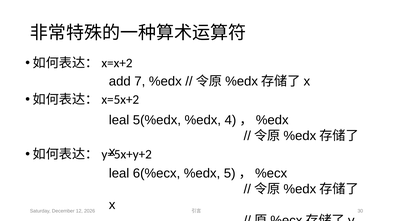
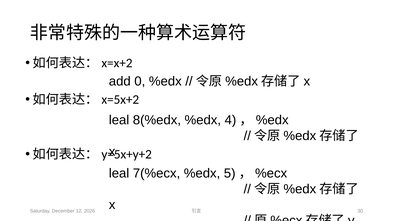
7: 7 -> 0 (140, 81)
5(%edx: 5(%edx -> 8(%edx (157, 120)
6(%ecx: 6(%ecx -> 7(%ecx (157, 173)
